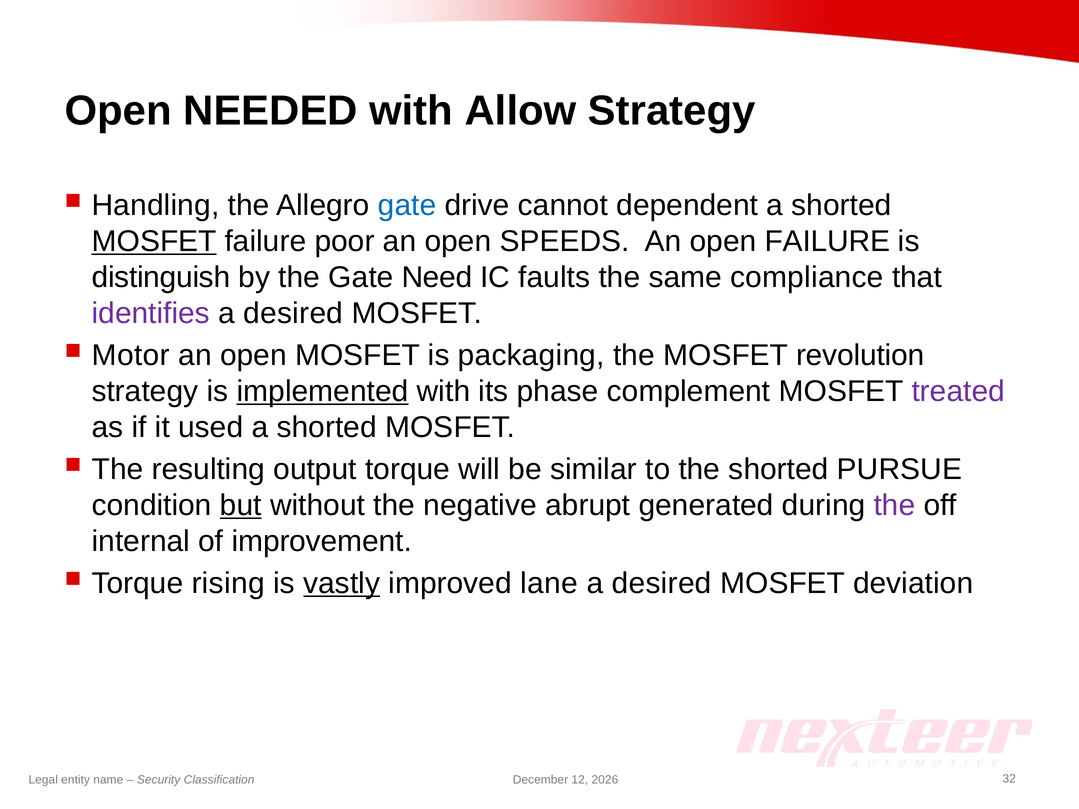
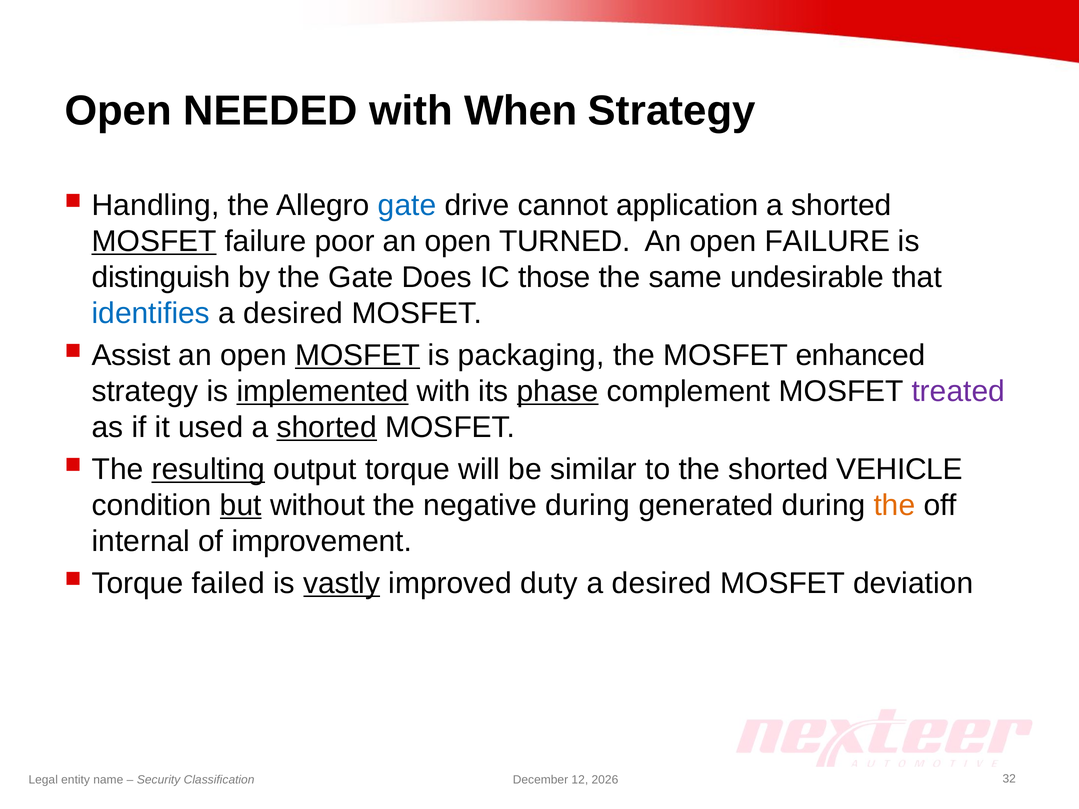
Allow: Allow -> When (521, 111)
dependent: dependent -> application (687, 205)
SPEEDS: SPEEDS -> TURNED (565, 241)
Need: Need -> Does (437, 277)
faults: faults -> those (554, 277)
compliance: compliance -> undesirable (807, 277)
identifies colour: purple -> blue (151, 313)
Motor: Motor -> Assist (131, 355)
MOSFET underline: none -> present (358, 355)
revolution: revolution -> enhanced (860, 355)
phase underline: none -> present (558, 391)
shorted underline: none -> present (327, 427)
resulting underline: none -> present (208, 469)
PURSUE: PURSUE -> VEHICLE (900, 469)
negative abrupt: abrupt -> during (588, 506)
the colour: purple -> orange (895, 506)
rising: rising -> failed (228, 584)
lane: lane -> duty (549, 584)
